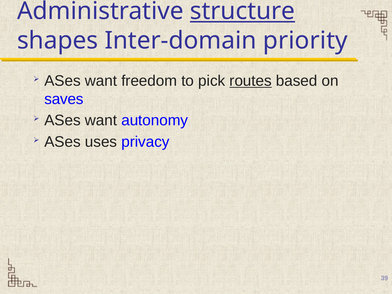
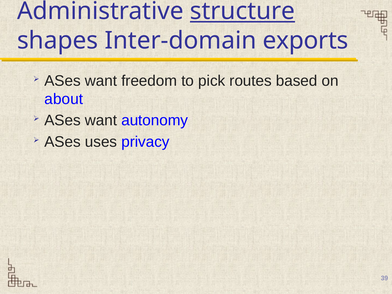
priority: priority -> exports (305, 41)
routes underline: present -> none (251, 81)
saves: saves -> about (64, 99)
